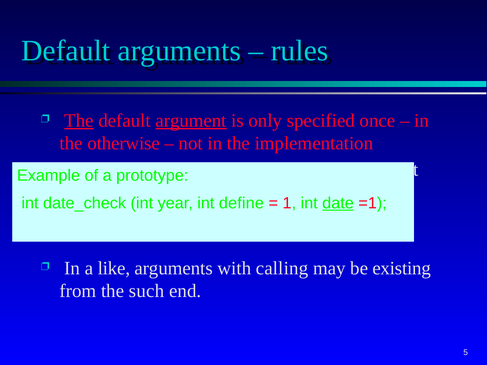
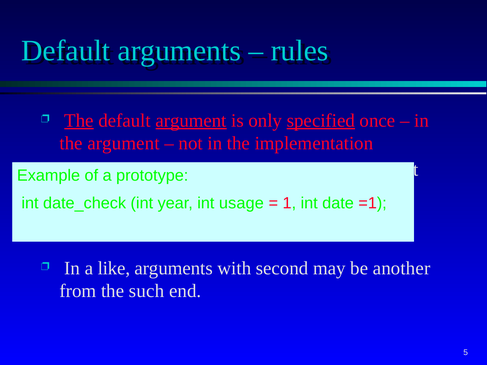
specified underline: none -> present (321, 121)
the otherwise: otherwise -> argument (123, 143)
define: define -> usage (241, 203)
date underline: present -> none (338, 203)
calling: calling -> second (282, 268)
existing: existing -> another (402, 268)
